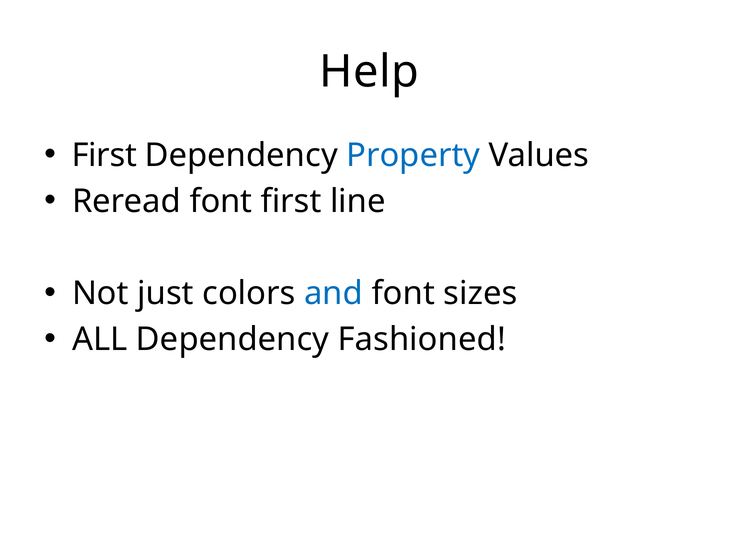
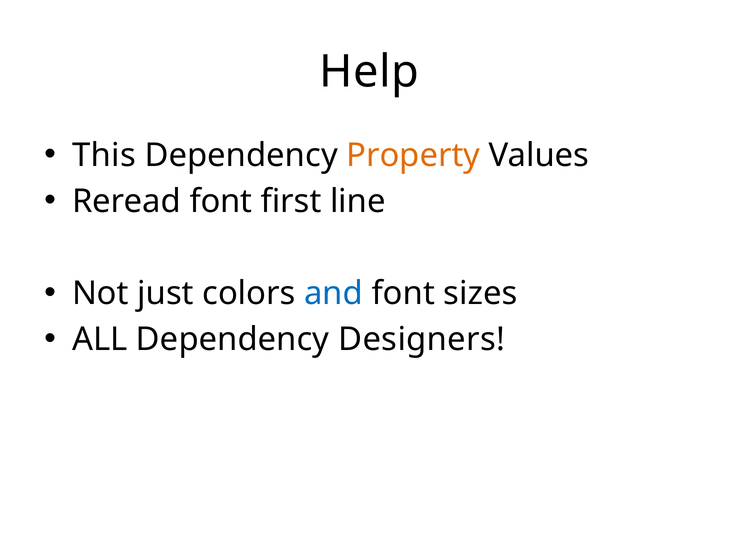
First: First -> This (104, 155)
Property colour: blue -> orange (413, 155)
Fashioned: Fashioned -> Designers (422, 339)
